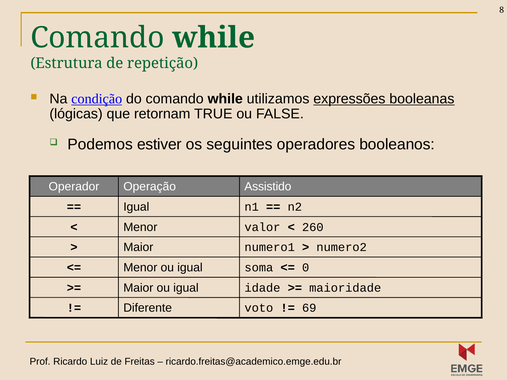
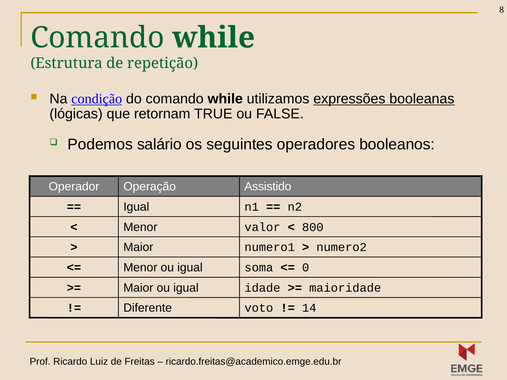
estiver: estiver -> salário (159, 144)
260: 260 -> 800 (313, 227)
69: 69 -> 14 (309, 308)
